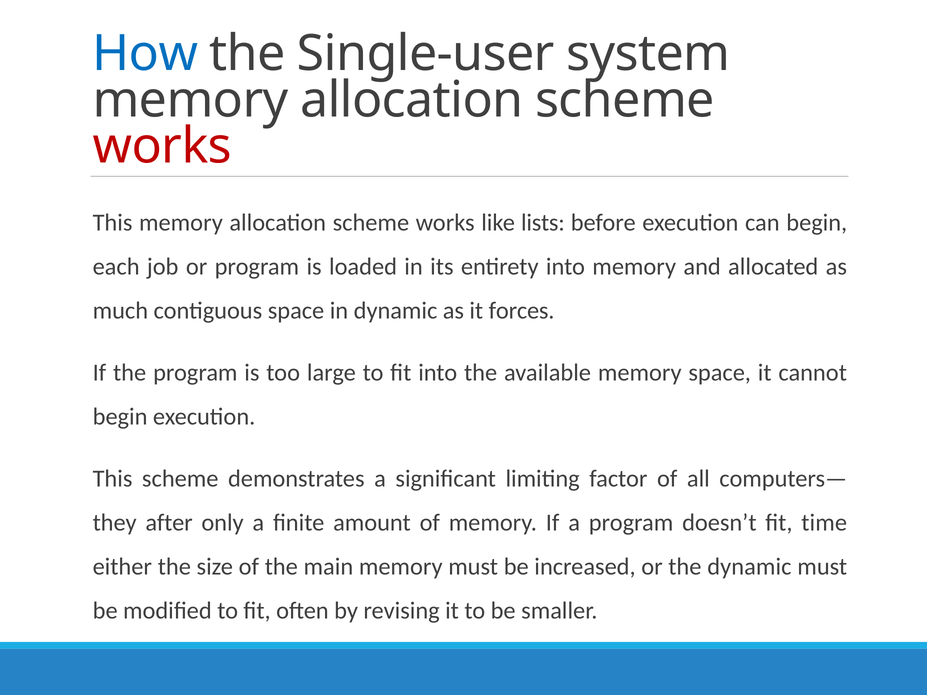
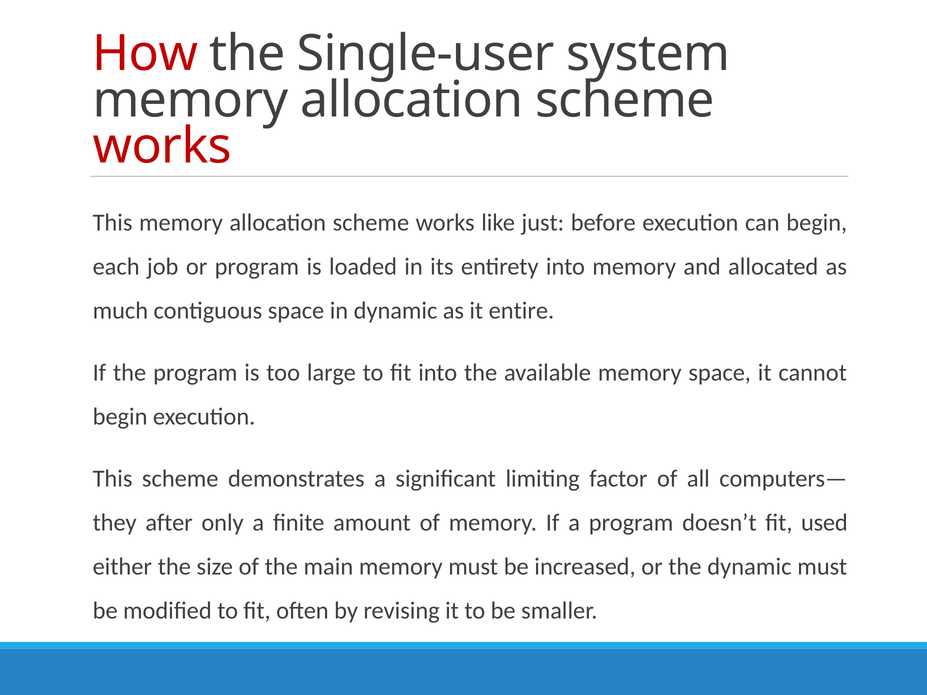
How colour: blue -> red (145, 54)
lists: lists -> just (543, 223)
forces: forces -> entire (521, 311)
time: time -> used (824, 523)
